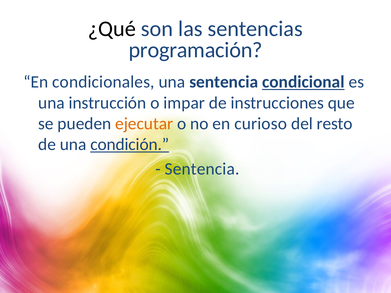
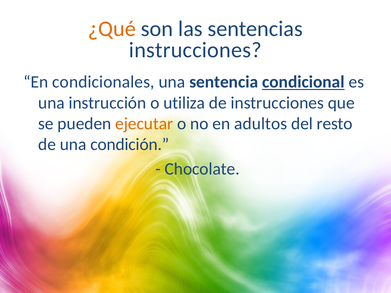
¿Qué colour: black -> orange (112, 29)
programación: programación -> instrucciones (195, 50)
impar: impar -> utiliza (184, 103)
curioso: curioso -> adultos (261, 124)
condición underline: present -> none (130, 145)
Sentencia: Sentencia -> Chocolate (202, 169)
